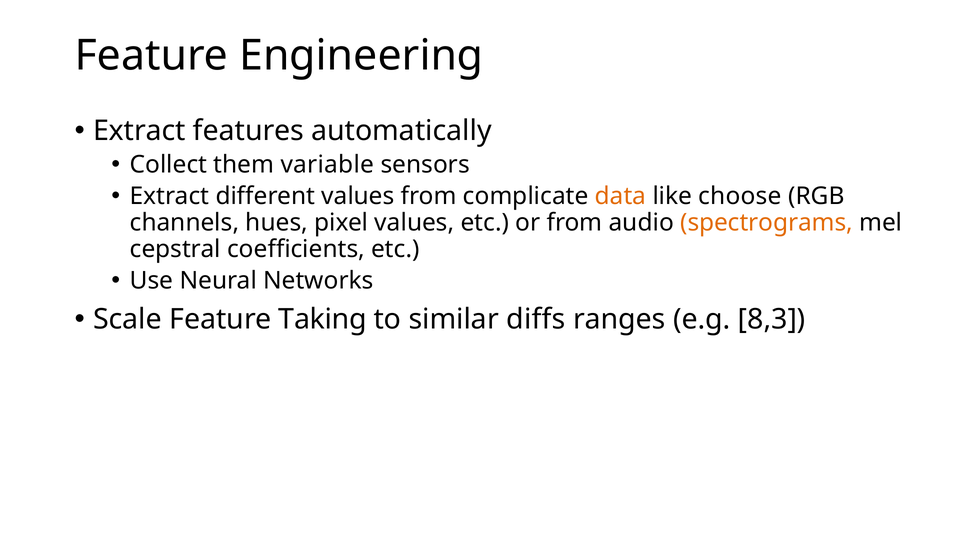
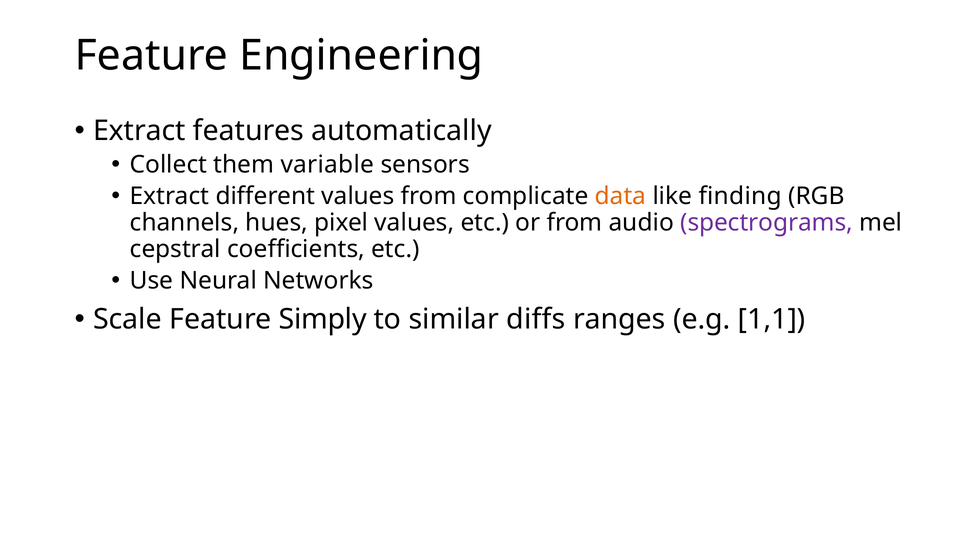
choose: choose -> finding (740, 196)
spectrograms colour: orange -> purple (767, 223)
Taking: Taking -> Simply (323, 320)
8,3: 8,3 -> 1,1 (772, 320)
